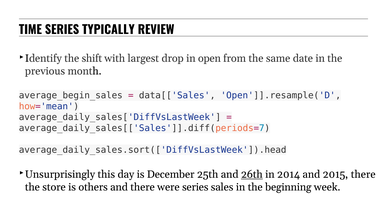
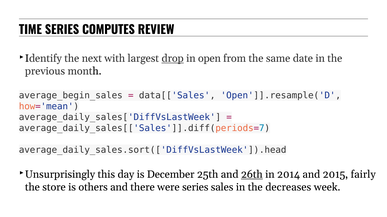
TYPICALLY: TYPICALLY -> COMPUTES (108, 30)
shift: shift -> next (92, 59)
drop underline: none -> present (173, 59)
2015 there: there -> fairly (363, 175)
beginning: beginning -> decreases (288, 187)
